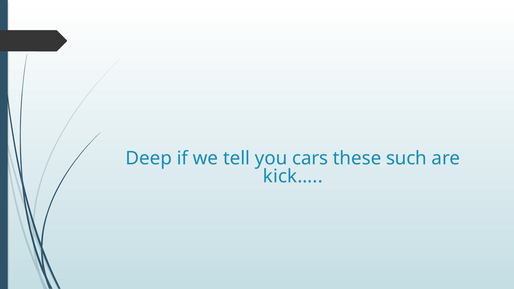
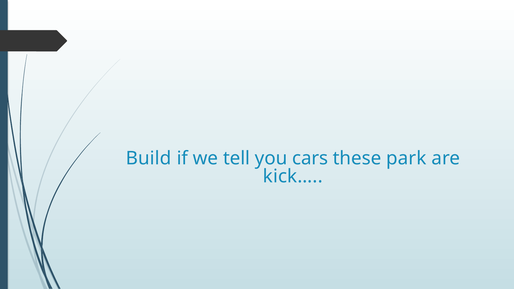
Deep: Deep -> Build (149, 158)
such: such -> park (406, 158)
